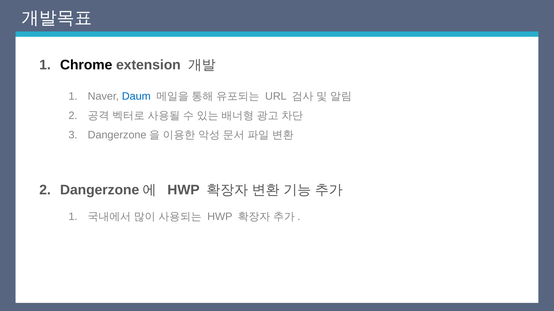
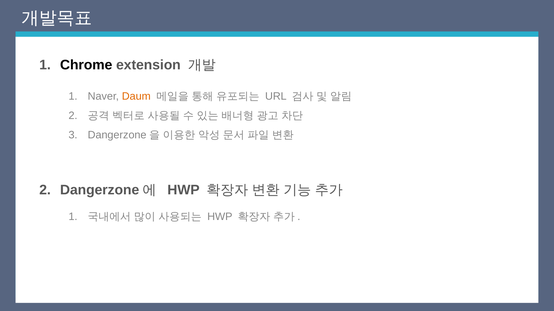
Daum colour: blue -> orange (136, 96)
